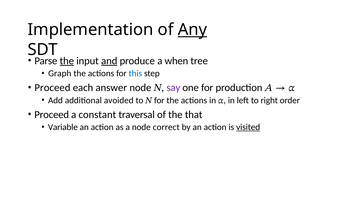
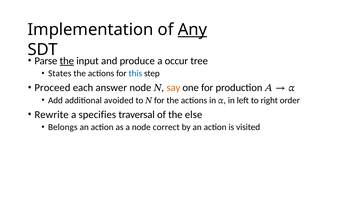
and underline: present -> none (109, 61)
when: when -> occur (176, 61)
Graph: Graph -> States (60, 73)
say colour: purple -> orange (173, 88)
Proceed: Proceed -> Rewrite (52, 115)
constant: constant -> specifies (97, 115)
that: that -> else (194, 115)
Variable: Variable -> Belongs (63, 127)
visited underline: present -> none (248, 127)
